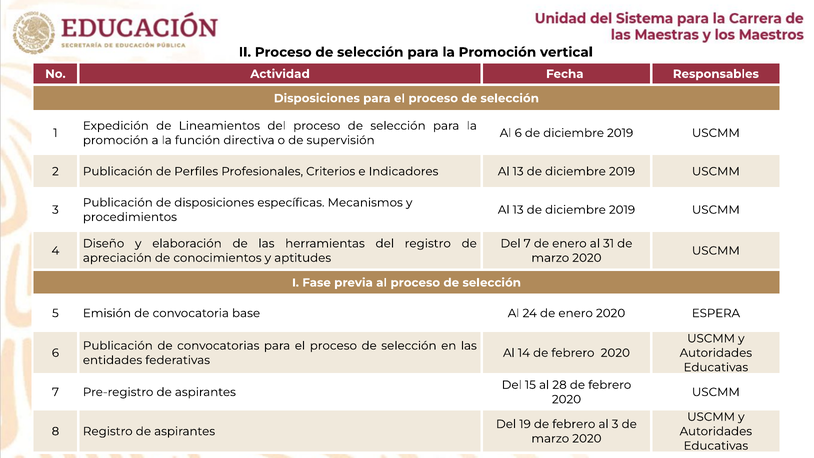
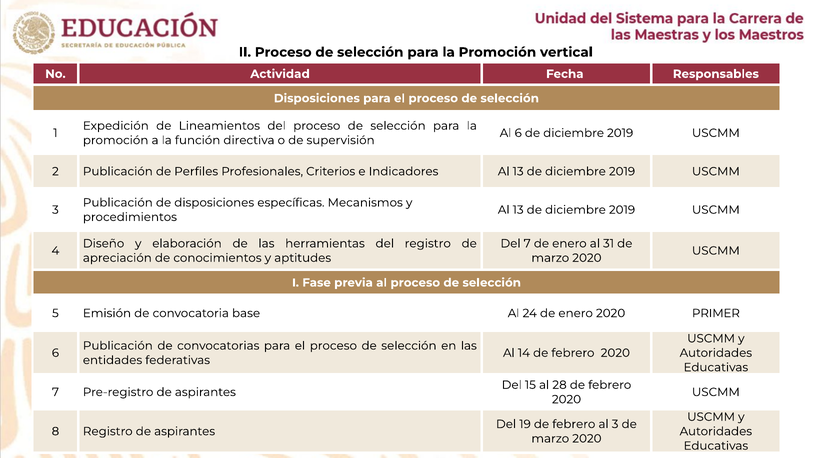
ESPERA: ESPERA -> PRIMER (716, 313)
